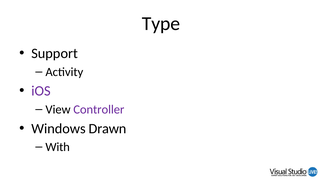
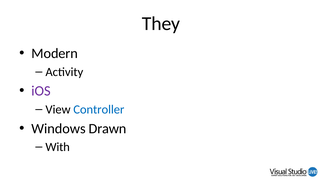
Type: Type -> They (161, 24)
Support: Support -> Modern (55, 53)
Controller colour: purple -> blue (99, 110)
